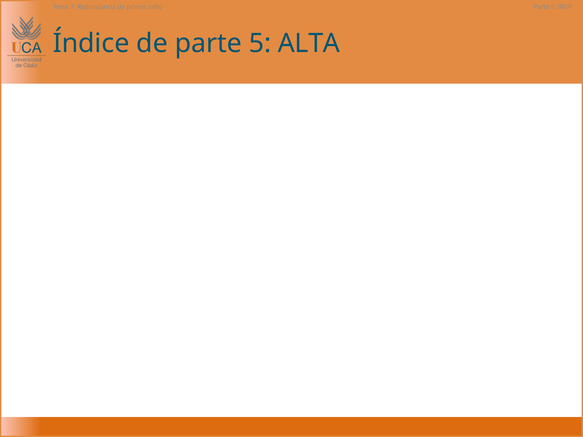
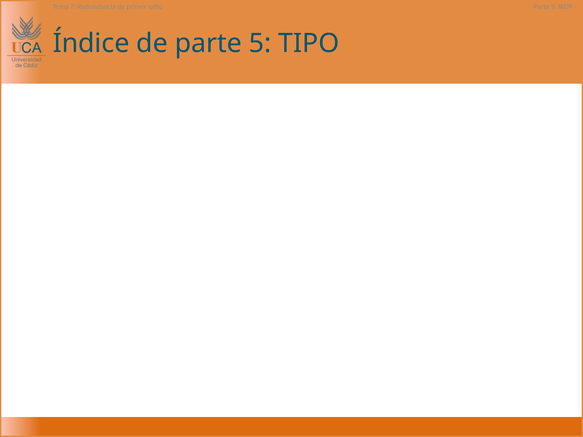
ALTA: ALTA -> TIPO (309, 43)
